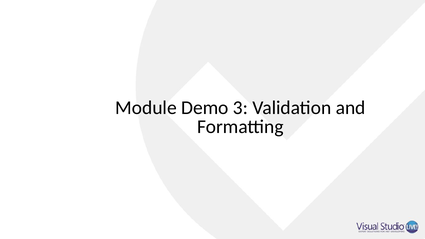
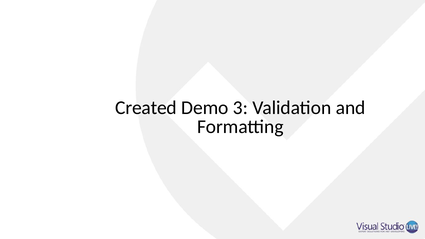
Module: Module -> Created (146, 108)
